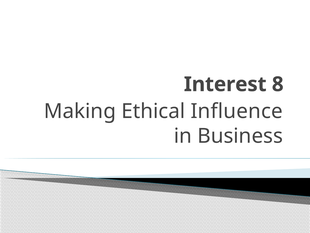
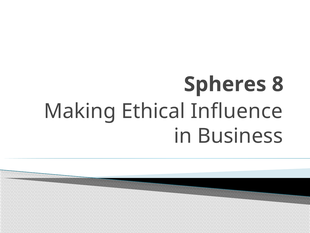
Interest: Interest -> Spheres (225, 84)
